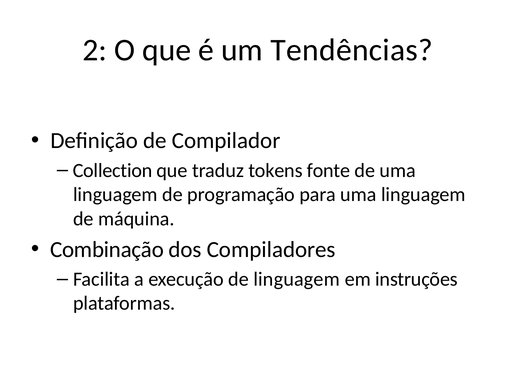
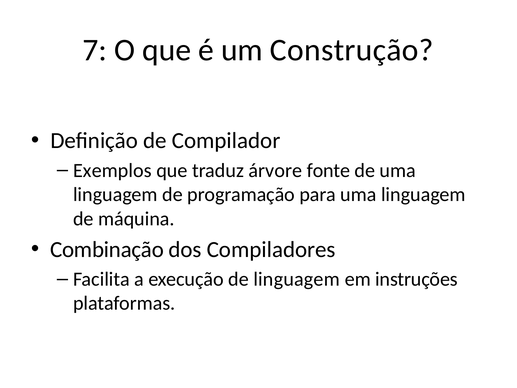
2: 2 -> 7 (95, 50)
Tendências: Tendências -> Construção (352, 50)
Collection: Collection -> Exemplos (112, 170)
tokens: tokens -> árvore (275, 170)
